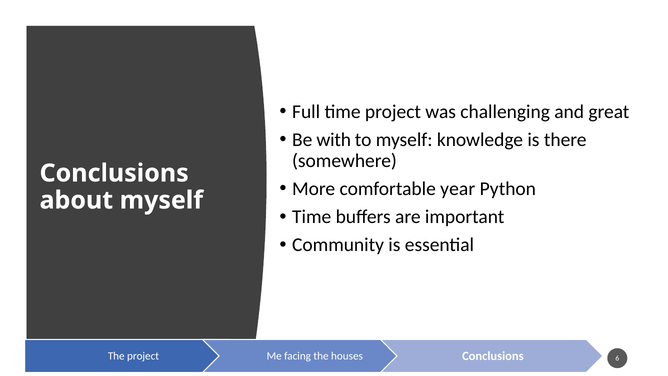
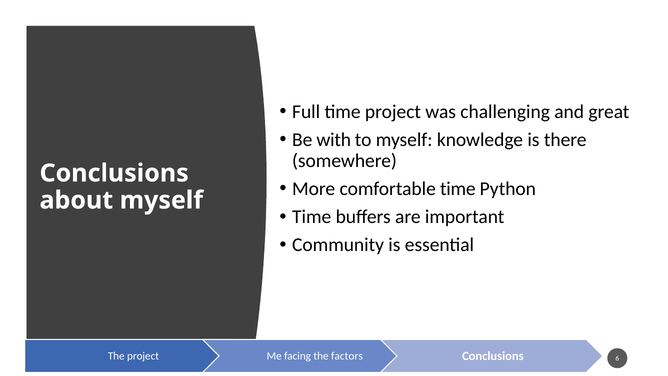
comfortable year: year -> time (458, 189)
houses: houses -> factors (347, 356)
